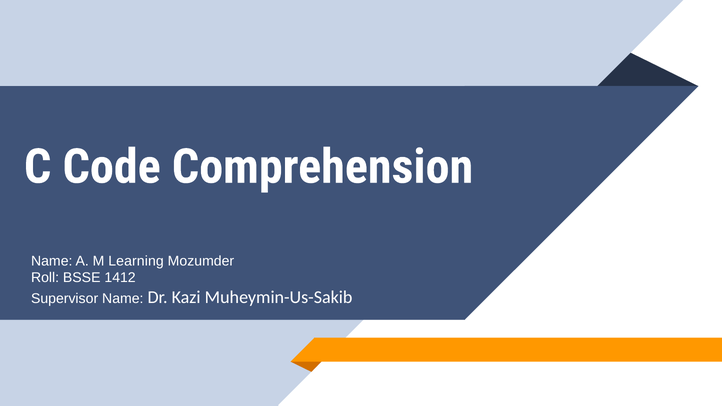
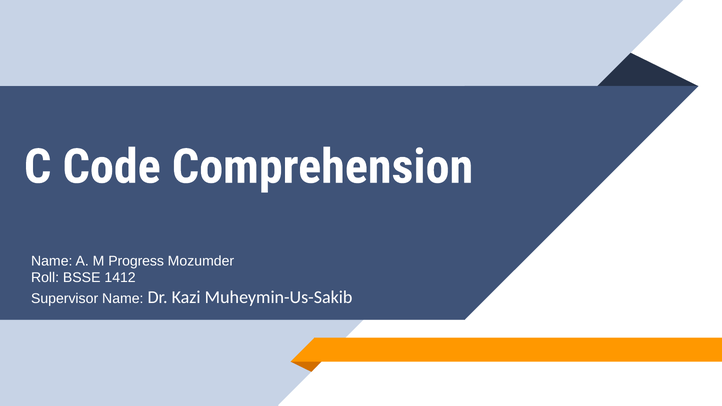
Learning: Learning -> Progress (136, 261)
